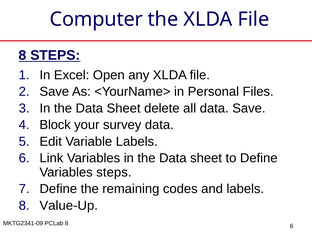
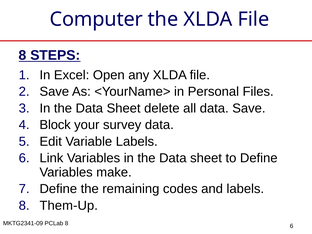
Variables steps: steps -> make (114, 172)
Value-Up: Value-Up -> Them-Up (69, 206)
